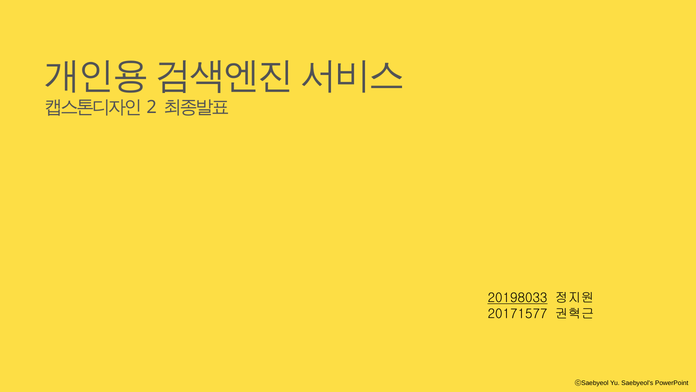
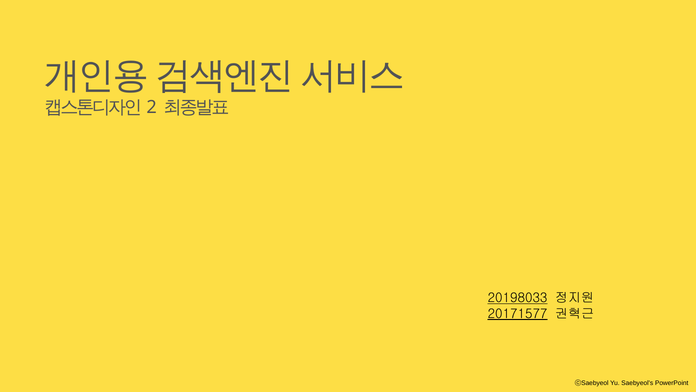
20171577 underline: none -> present (518, 313)
